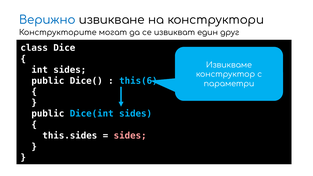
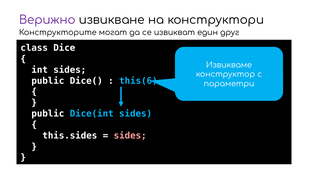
Верижно colour: blue -> purple (47, 20)
